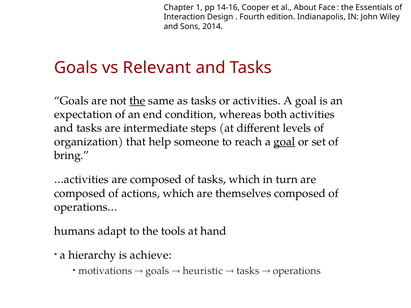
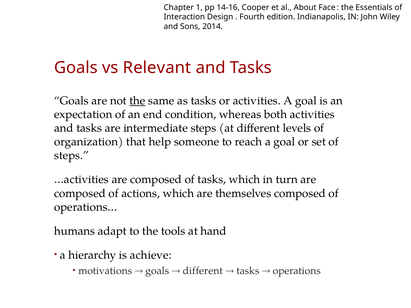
goal underline: present -> none (284, 142)
bring: bring -> steps (71, 156)
heuristic: heuristic -> different (203, 271)
